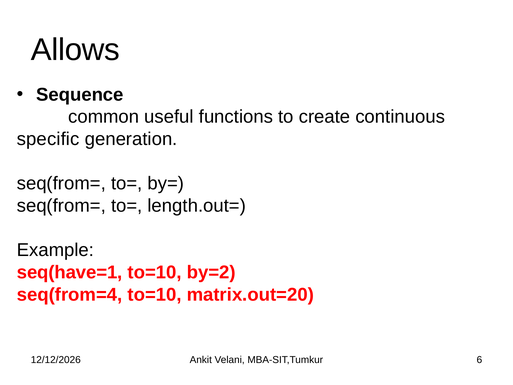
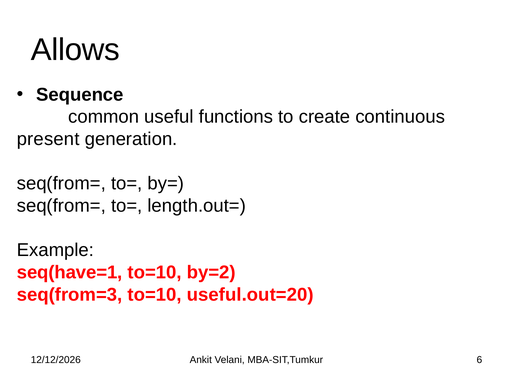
specific: specific -> present (48, 139)
seq(from=4: seq(from=4 -> seq(from=3 (70, 294)
matrix.out=20: matrix.out=20 -> useful.out=20 (250, 294)
